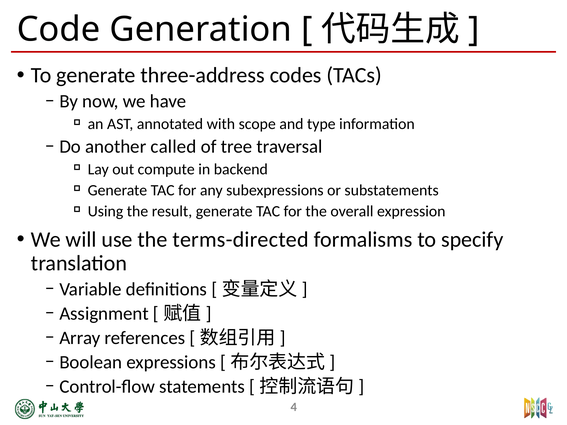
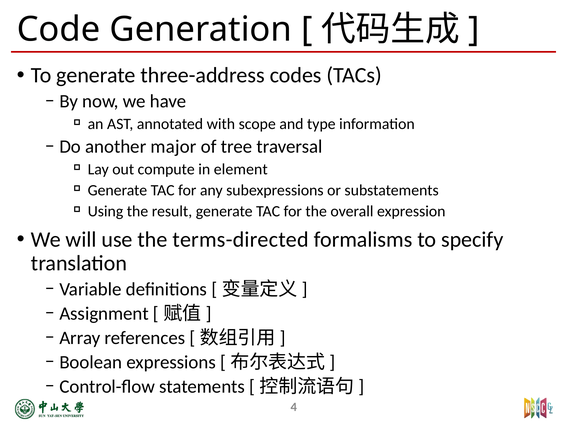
called: called -> major (173, 147)
backend: backend -> element (241, 169)
